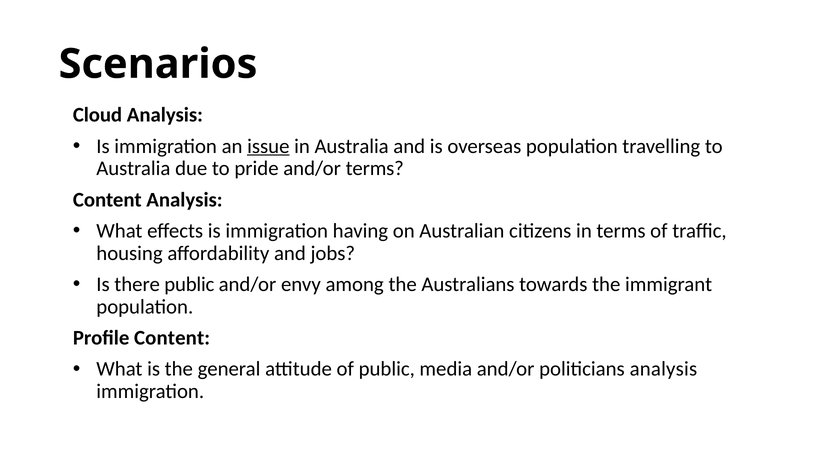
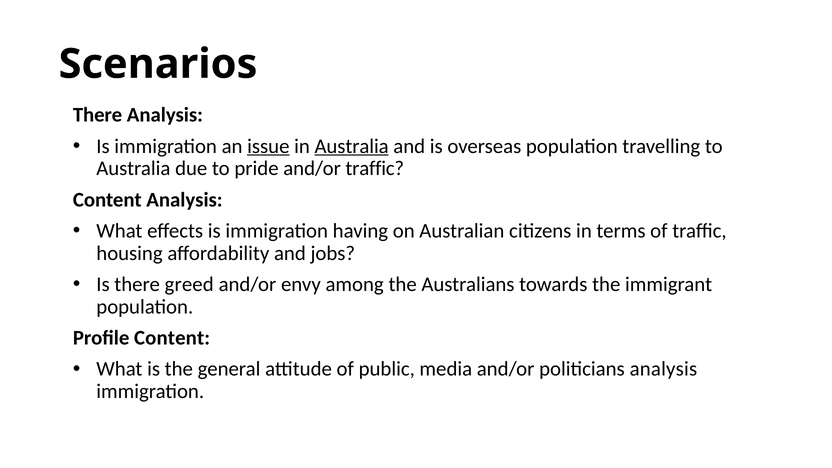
Cloud: Cloud -> There (98, 115)
Australia underline: none -> present (352, 146)
and/or terms: terms -> traffic (375, 169)
there public: public -> greed (189, 284)
